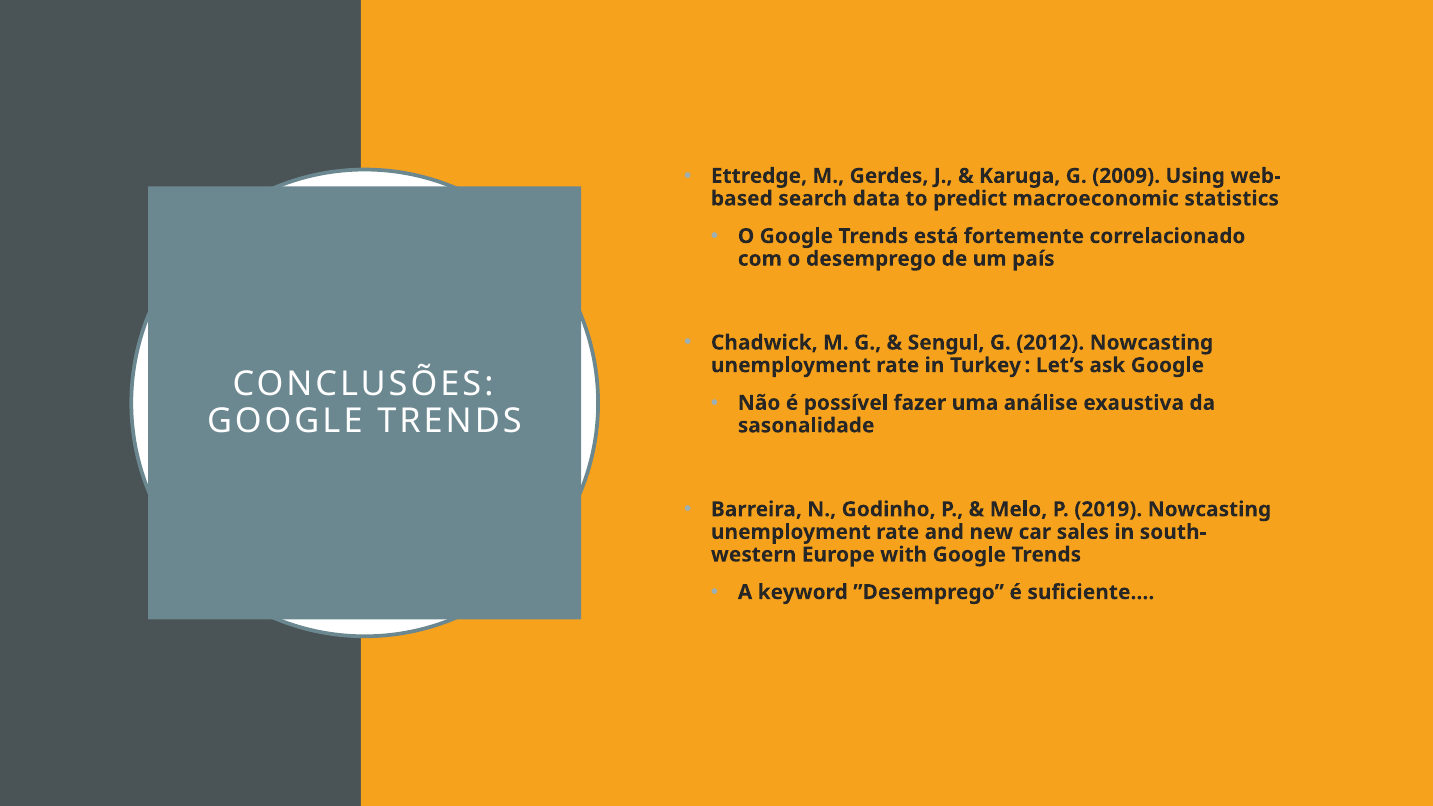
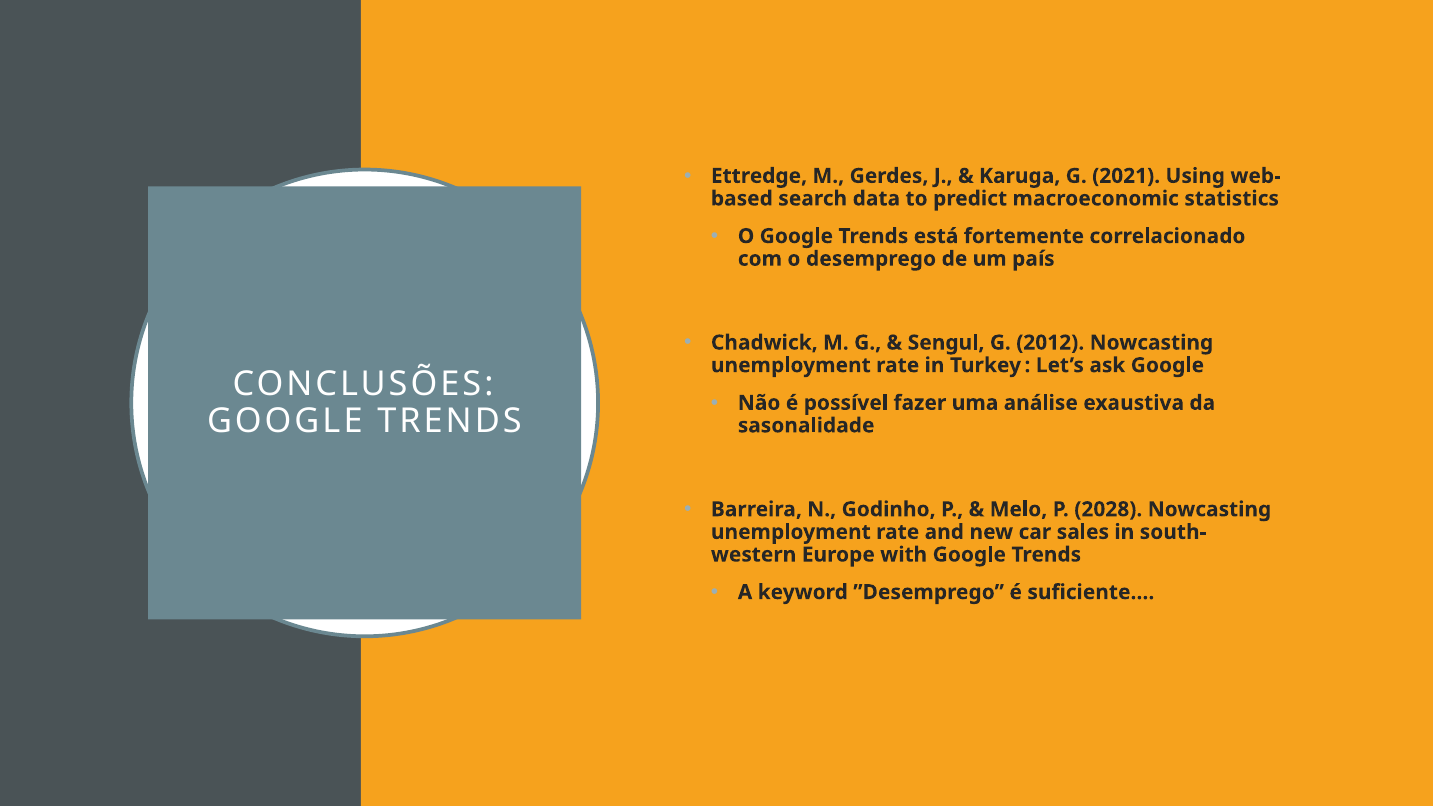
2009: 2009 -> 2021 (1126, 176)
2019: 2019 -> 2028 (1108, 509)
